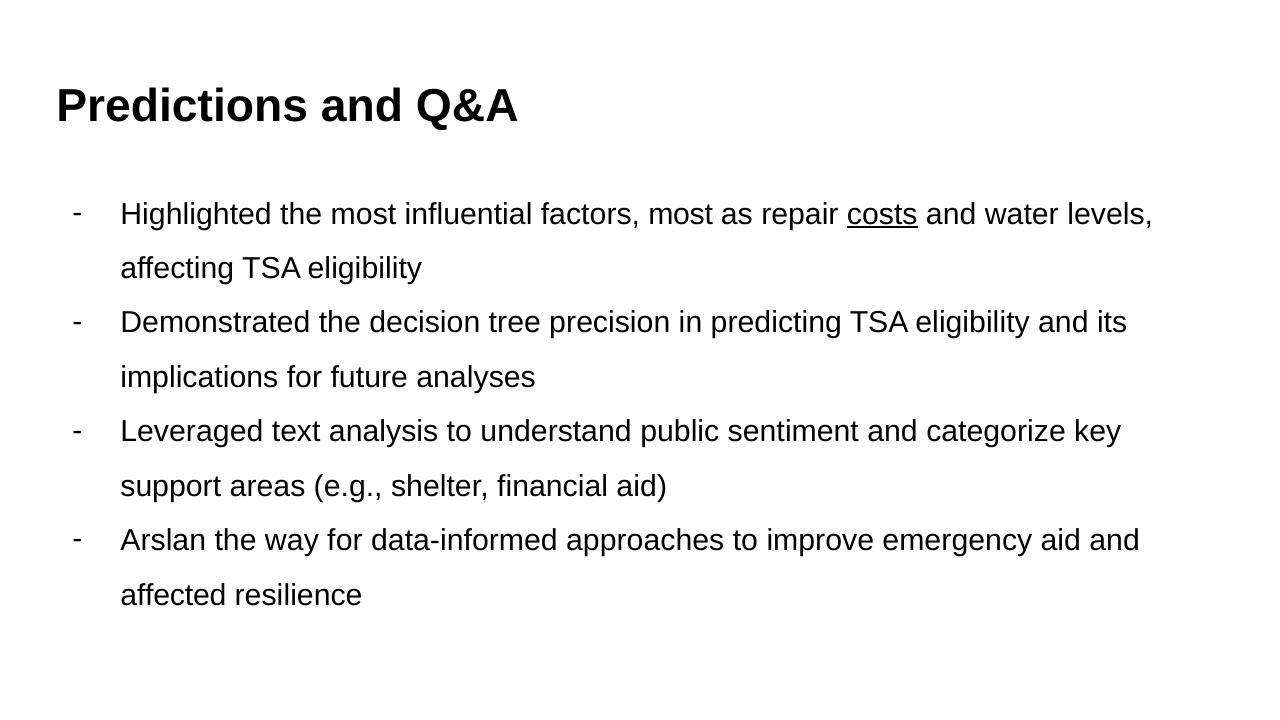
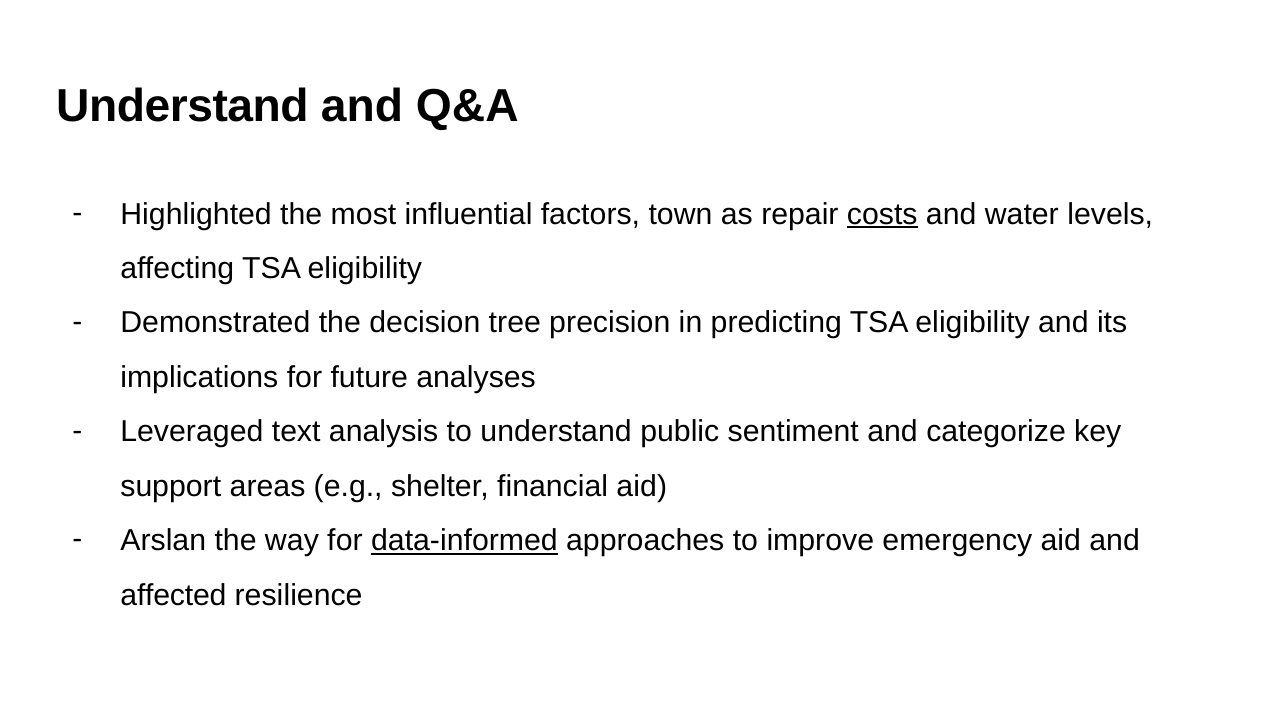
Predictions: Predictions -> Understand (182, 106)
factors most: most -> town (680, 214)
data-informed underline: none -> present (464, 541)
